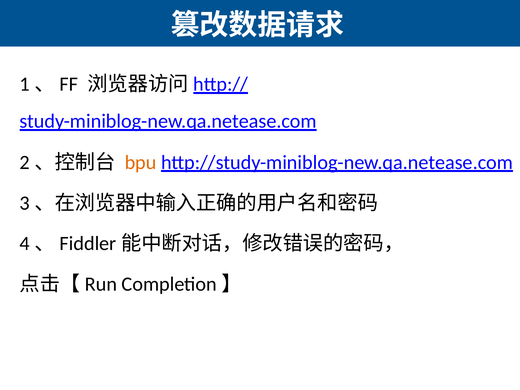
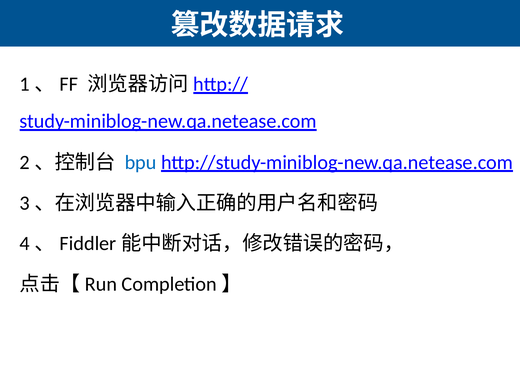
bpu colour: orange -> blue (141, 162)
